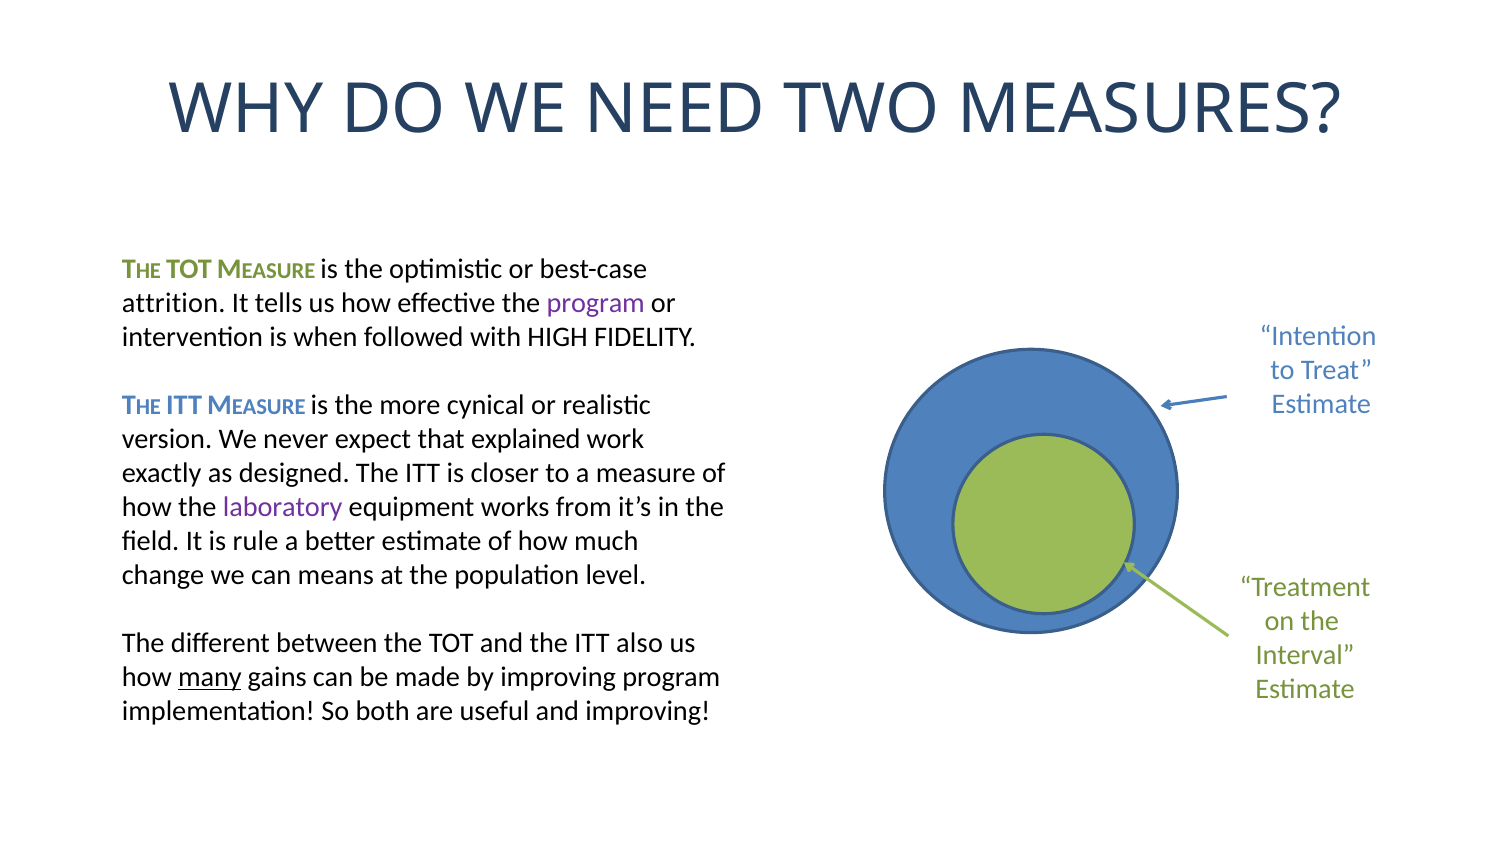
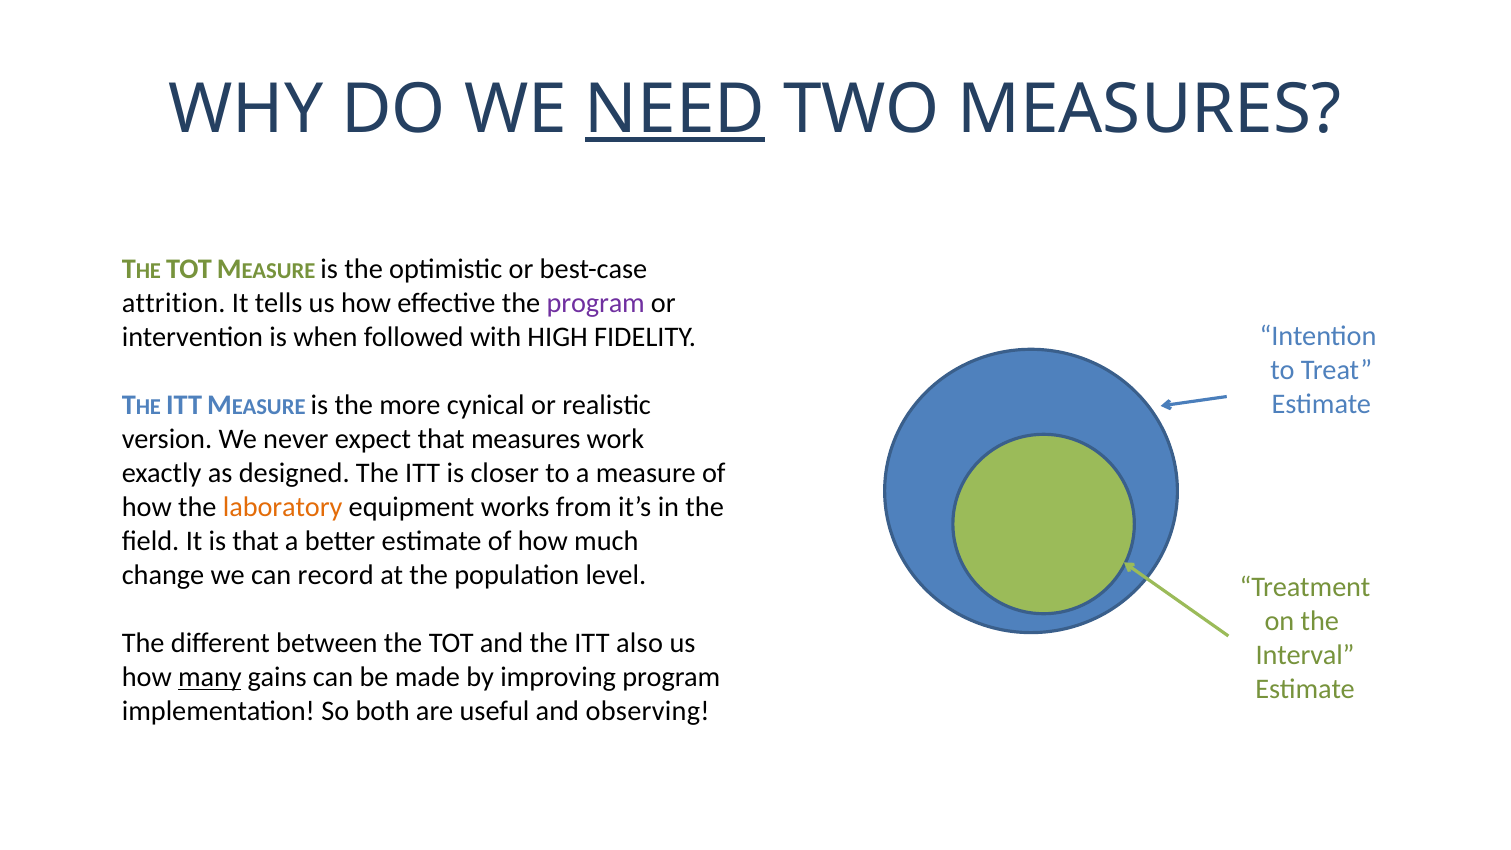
NEED underline: none -> present (675, 110)
that explained: explained -> measures (526, 439)
laboratory colour: purple -> orange (283, 507)
is rule: rule -> that (256, 541)
means: means -> record (336, 575)
and improving: improving -> observing (648, 711)
